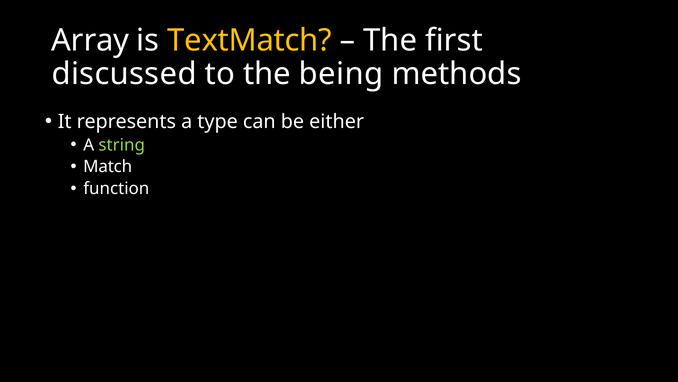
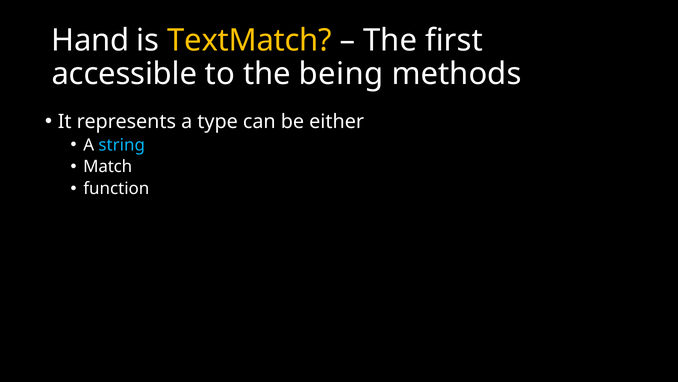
Array: Array -> Hand (90, 40)
discussed: discussed -> accessible (124, 74)
string colour: light green -> light blue (122, 145)
